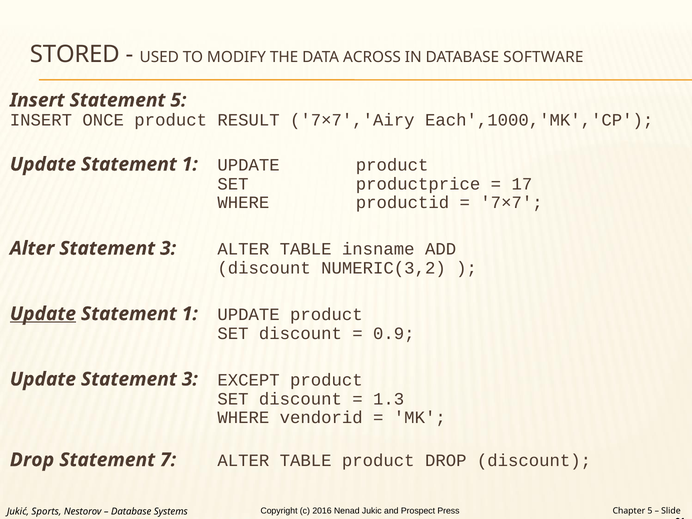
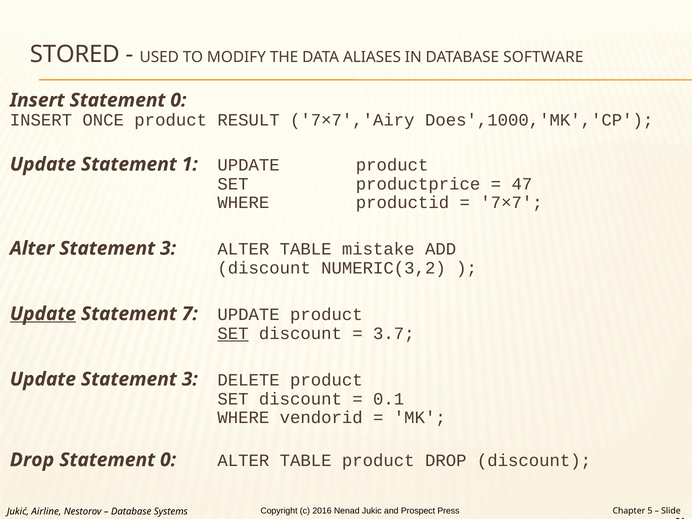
ACROSS: ACROSS -> ALIASES (372, 57)
Insert Statement 5: 5 -> 0 (178, 100)
Each',1000,'MK','CP: Each',1000,'MK','CP -> Does',1000,'MK','CP (539, 120)
17: 17 -> 47 (522, 184)
insname: insname -> mistake (378, 249)
1: 1 -> 7 (190, 314)
SET underline: none -> present (233, 334)
0.9: 0.9 -> 3.7 (394, 334)
EXCEPT: EXCEPT -> DELETE (249, 380)
1.3: 1.3 -> 0.1 (389, 399)
7: 7 -> 0 (168, 460)
Sports: Sports -> Airline (46, 512)
